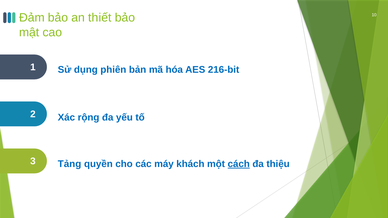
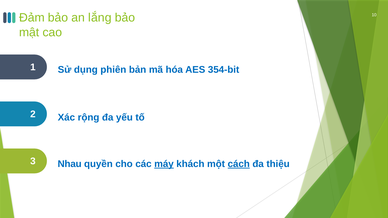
thiết: thiết -> lắng (100, 18)
216-bit: 216-bit -> 354-bit (224, 70)
Tảng: Tảng -> Nhau (70, 164)
máy underline: none -> present (164, 164)
